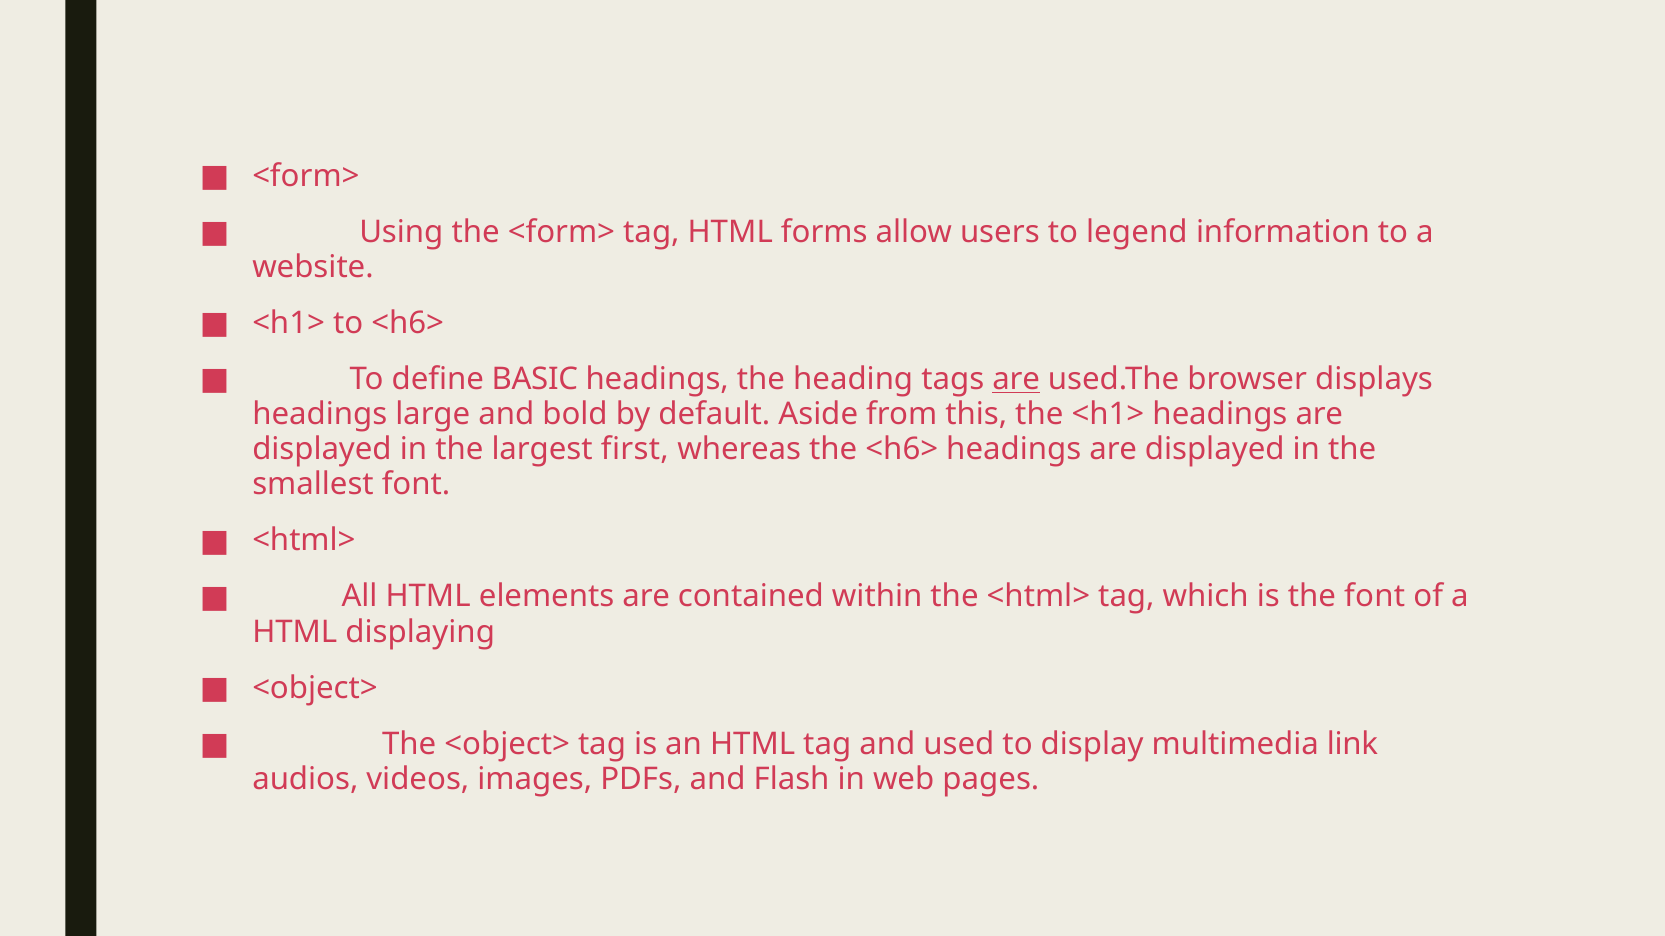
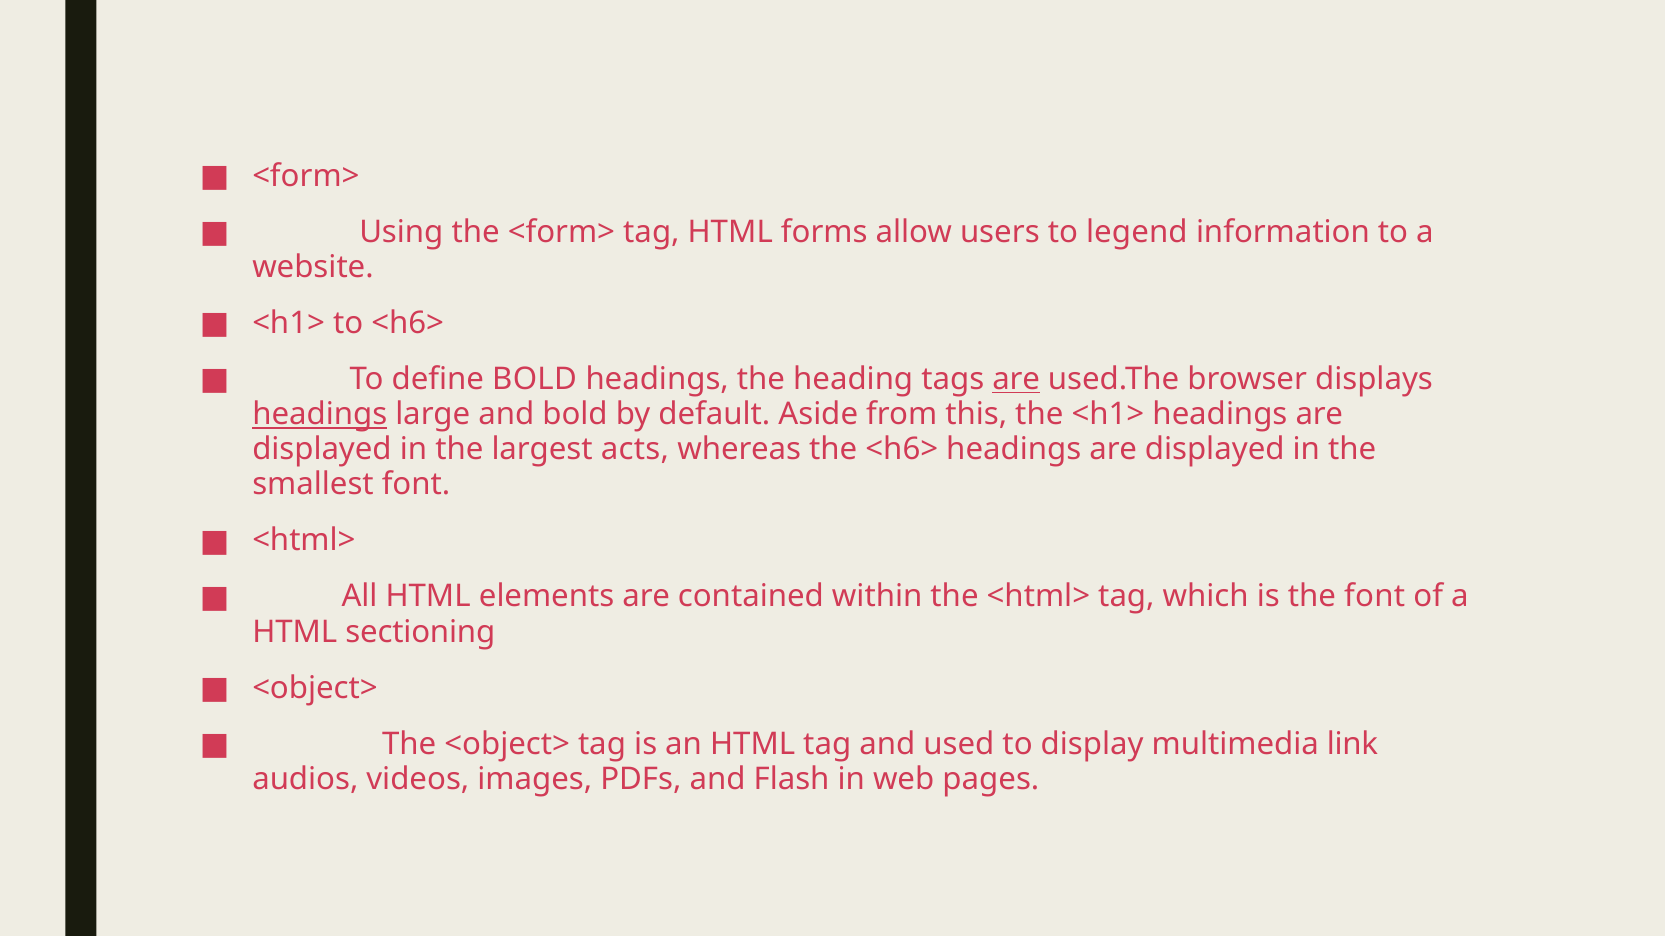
define BASIC: BASIC -> BOLD (535, 379)
headings underline: none -> present (320, 415)
first: first -> acts (635, 450)
displaying: displaying -> sectioning (420, 632)
